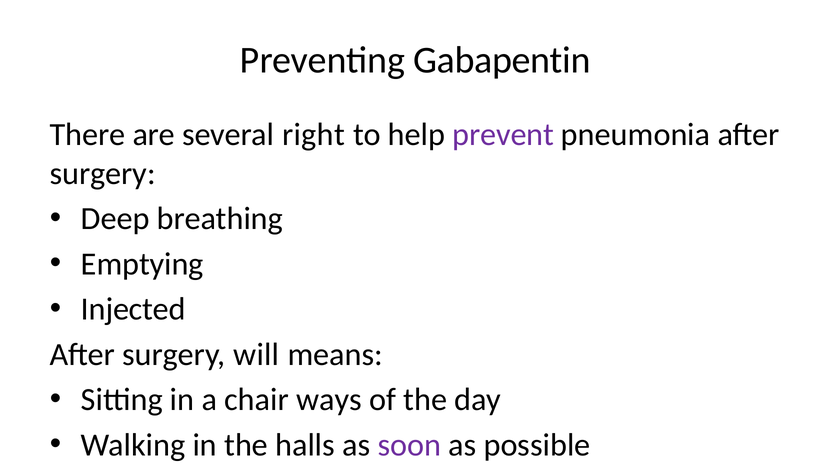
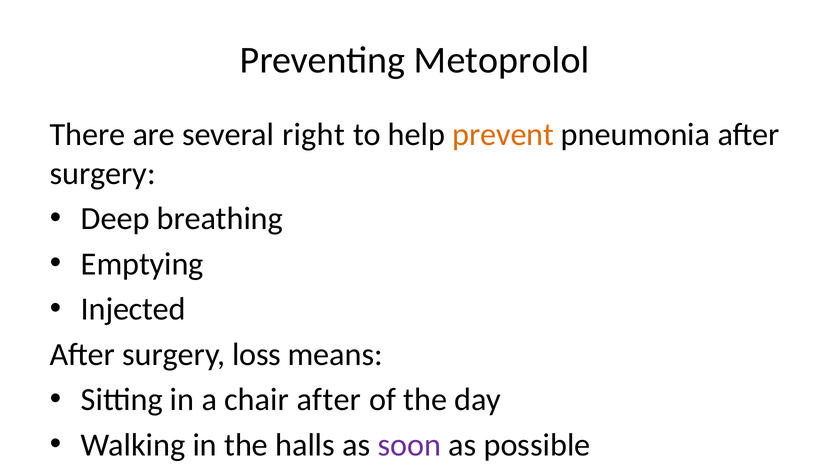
Gabapentin: Gabapentin -> Metoprolol (502, 60)
prevent colour: purple -> orange (503, 135)
will: will -> loss (257, 354)
chair ways: ways -> after (329, 400)
